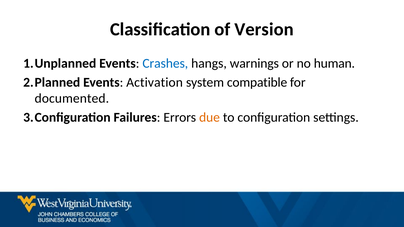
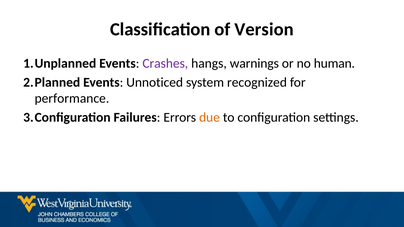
Crashes colour: blue -> purple (165, 64)
Activation: Activation -> Unnoticed (155, 82)
compatible: compatible -> recognized (257, 82)
documented: documented -> performance (72, 99)
